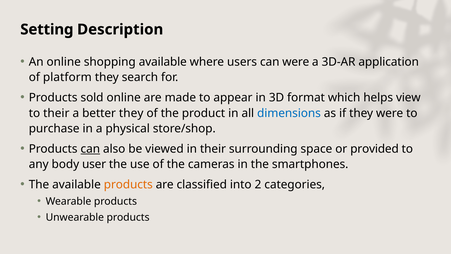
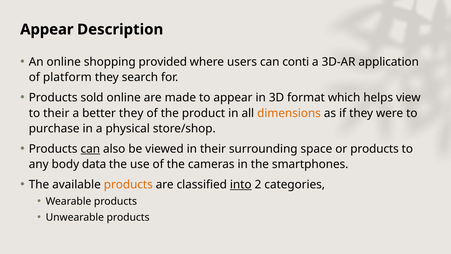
Setting: Setting -> Appear (47, 29)
shopping available: available -> provided (163, 62)
can were: were -> conti (296, 62)
dimensions colour: blue -> orange (289, 113)
or provided: provided -> products (375, 149)
user: user -> data (94, 164)
into underline: none -> present (241, 184)
